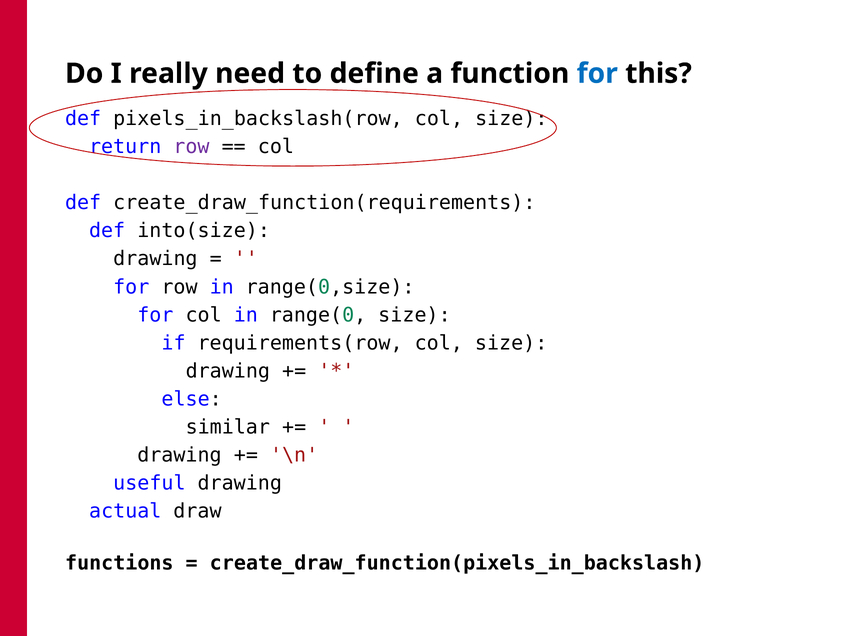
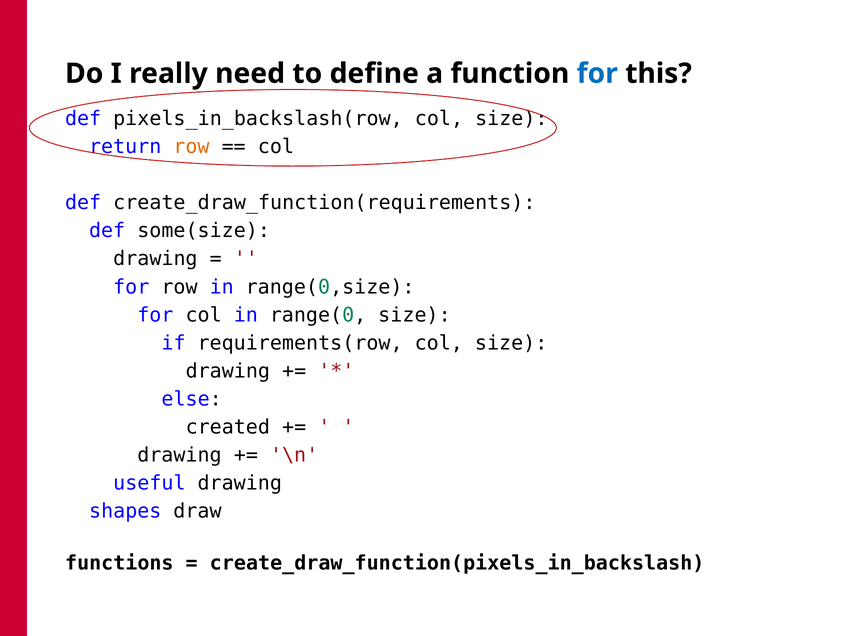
row colour: purple -> orange (191, 147)
into(size: into(size -> some(size (204, 231)
similar: similar -> created (228, 427)
actual: actual -> shapes (125, 511)
